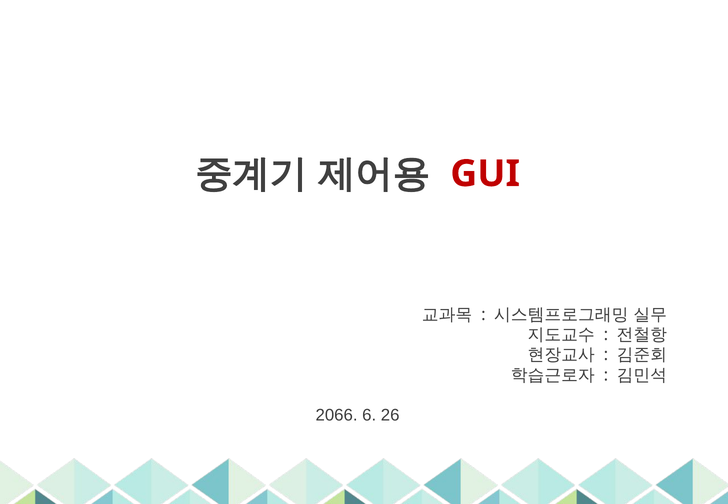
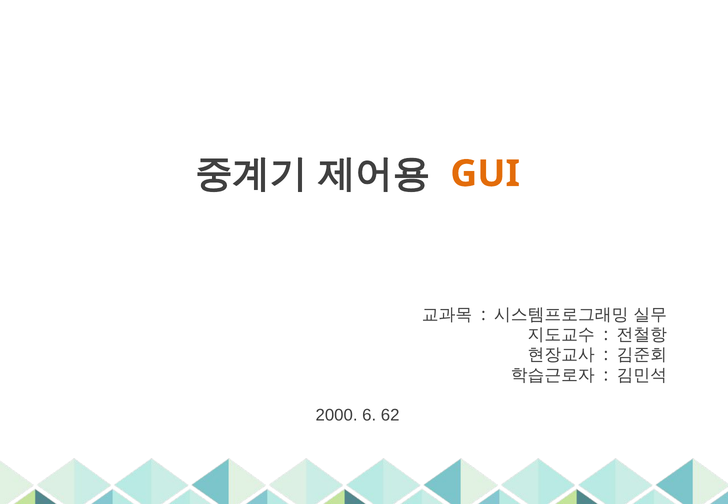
GUI colour: red -> orange (485, 174)
2066: 2066 -> 2000 (337, 415)
26: 26 -> 62 (390, 415)
